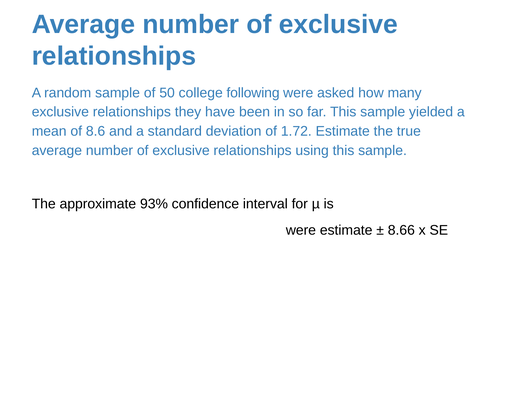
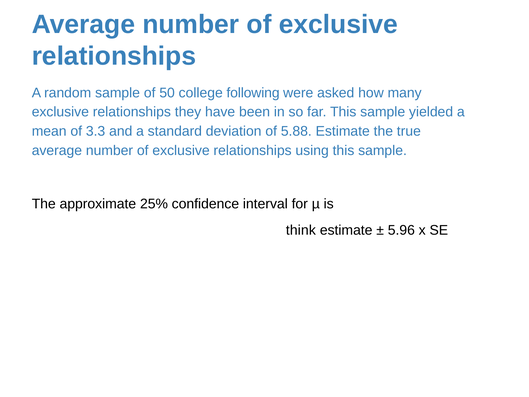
8.6: 8.6 -> 3.3 (96, 131)
1.72: 1.72 -> 5.88 (296, 131)
93%: 93% -> 25% (154, 204)
were: were -> think (301, 230)
8.66: 8.66 -> 5.96 (401, 230)
